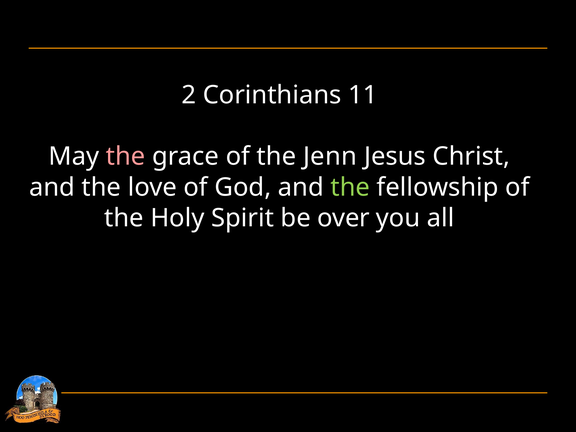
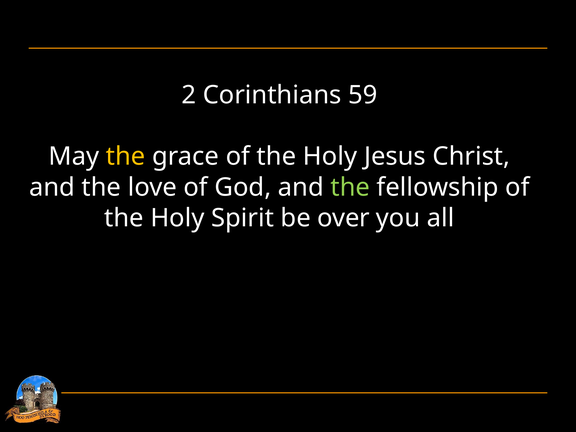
11: 11 -> 59 (363, 95)
the colour: pink -> yellow (126, 157)
grace of the Jenn: Jenn -> Holy (330, 157)
